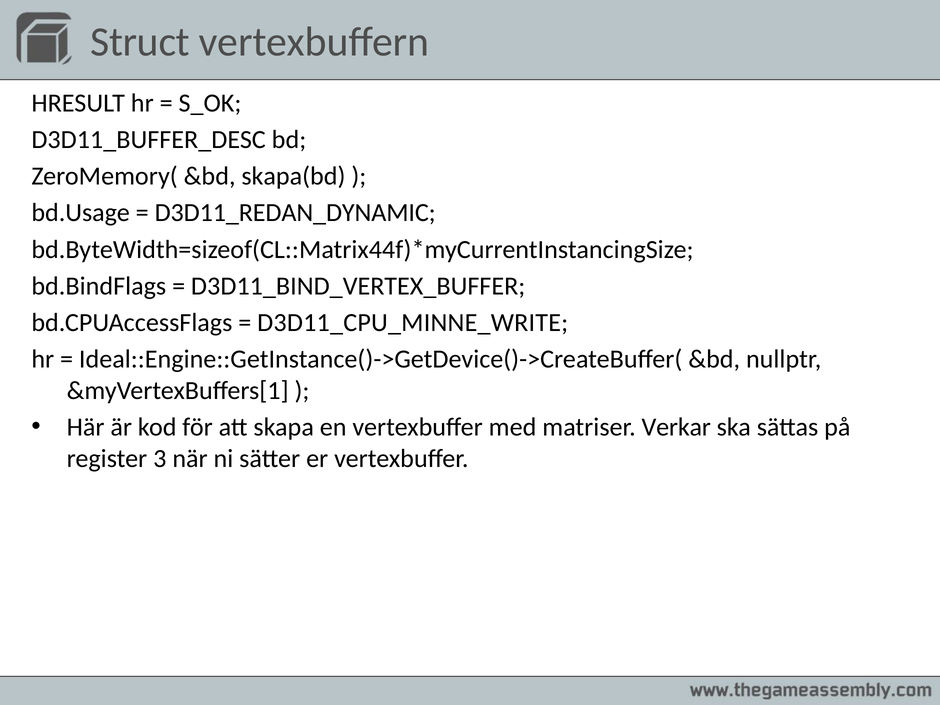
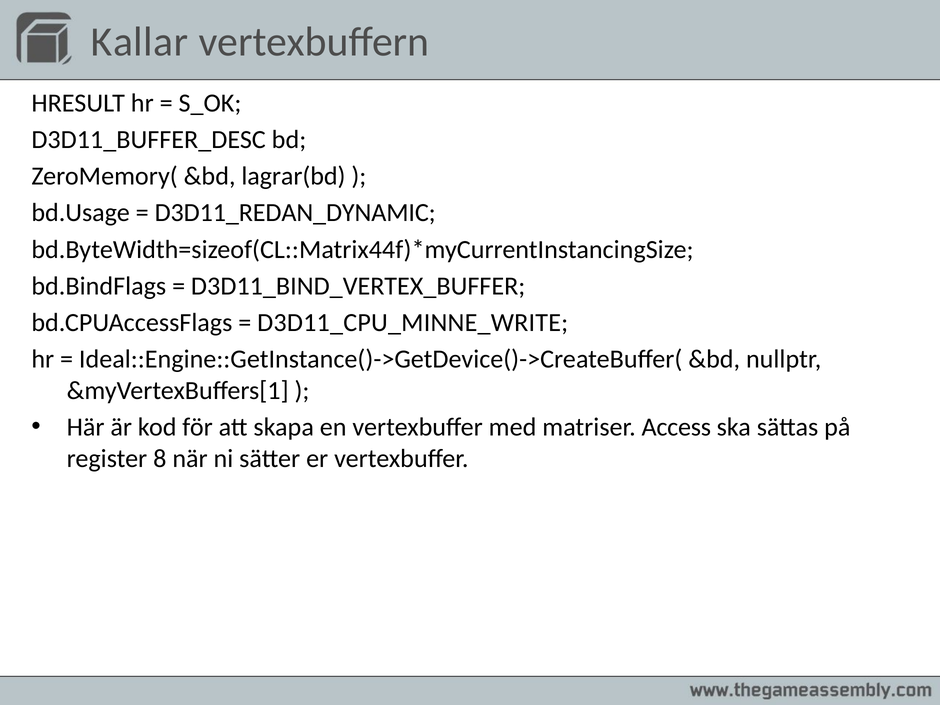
Struct: Struct -> Kallar (140, 42)
skapa(bd: skapa(bd -> lagrar(bd (293, 176)
Verkar: Verkar -> Access (676, 427)
3: 3 -> 8 (160, 459)
